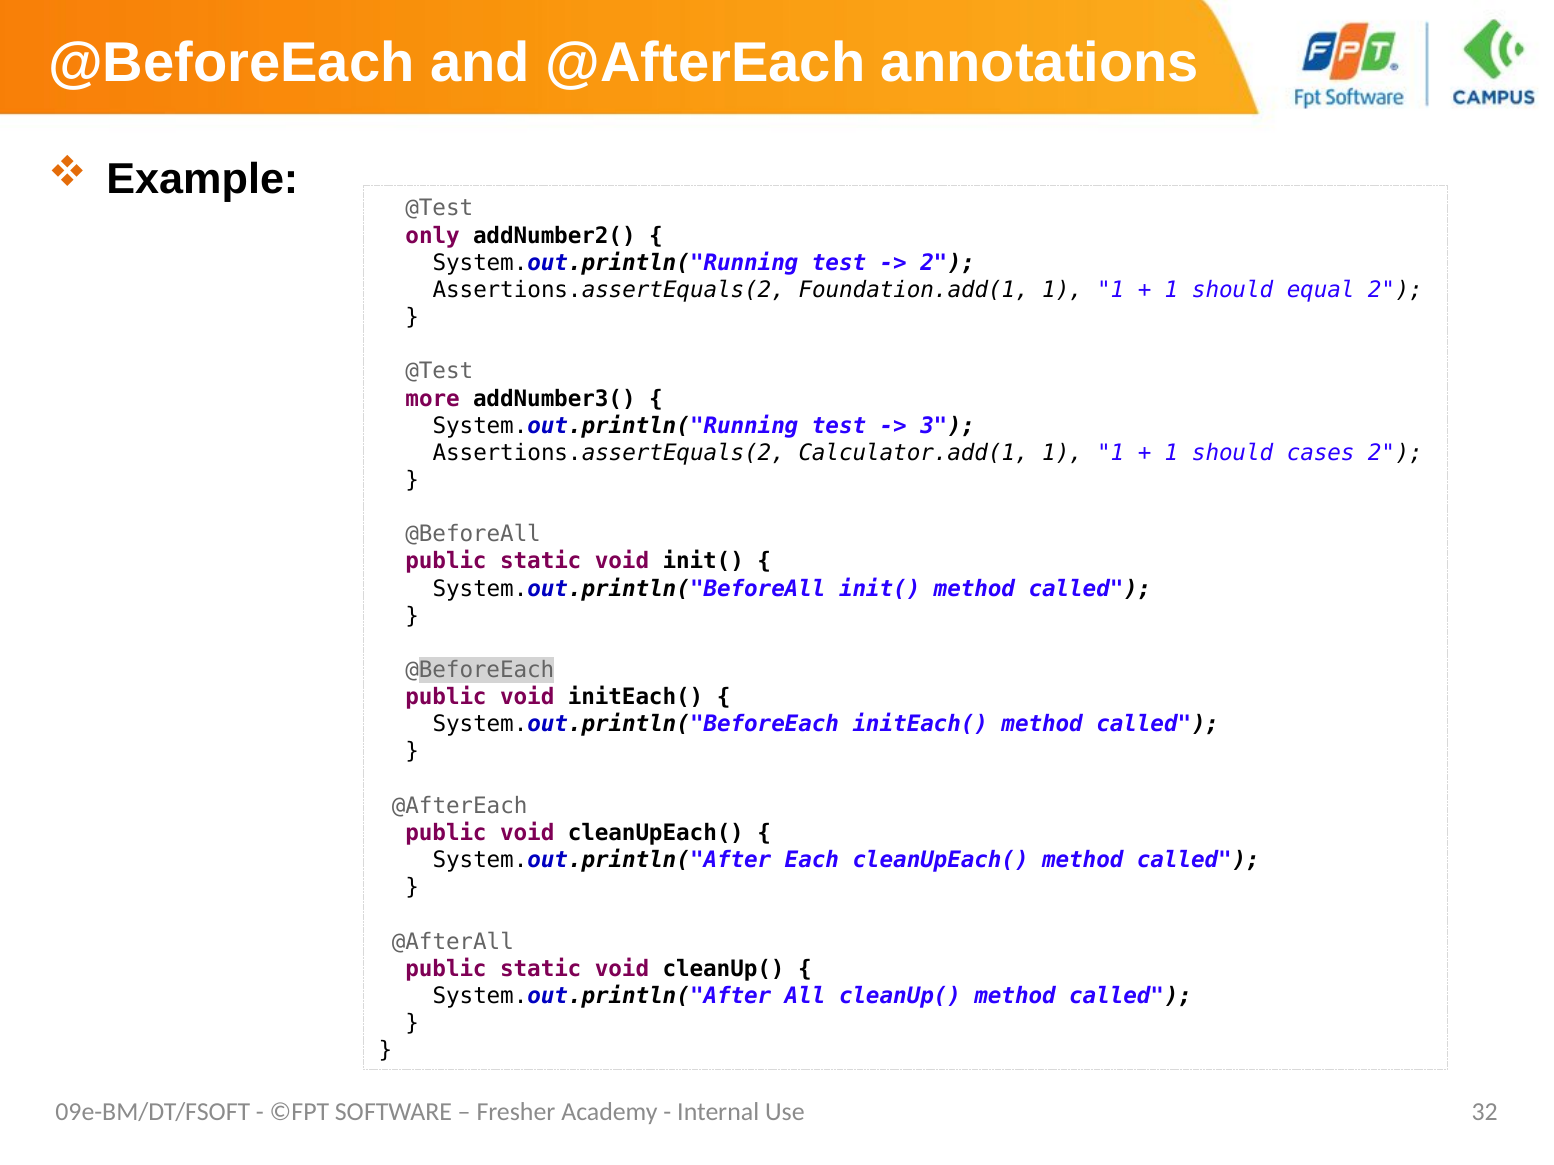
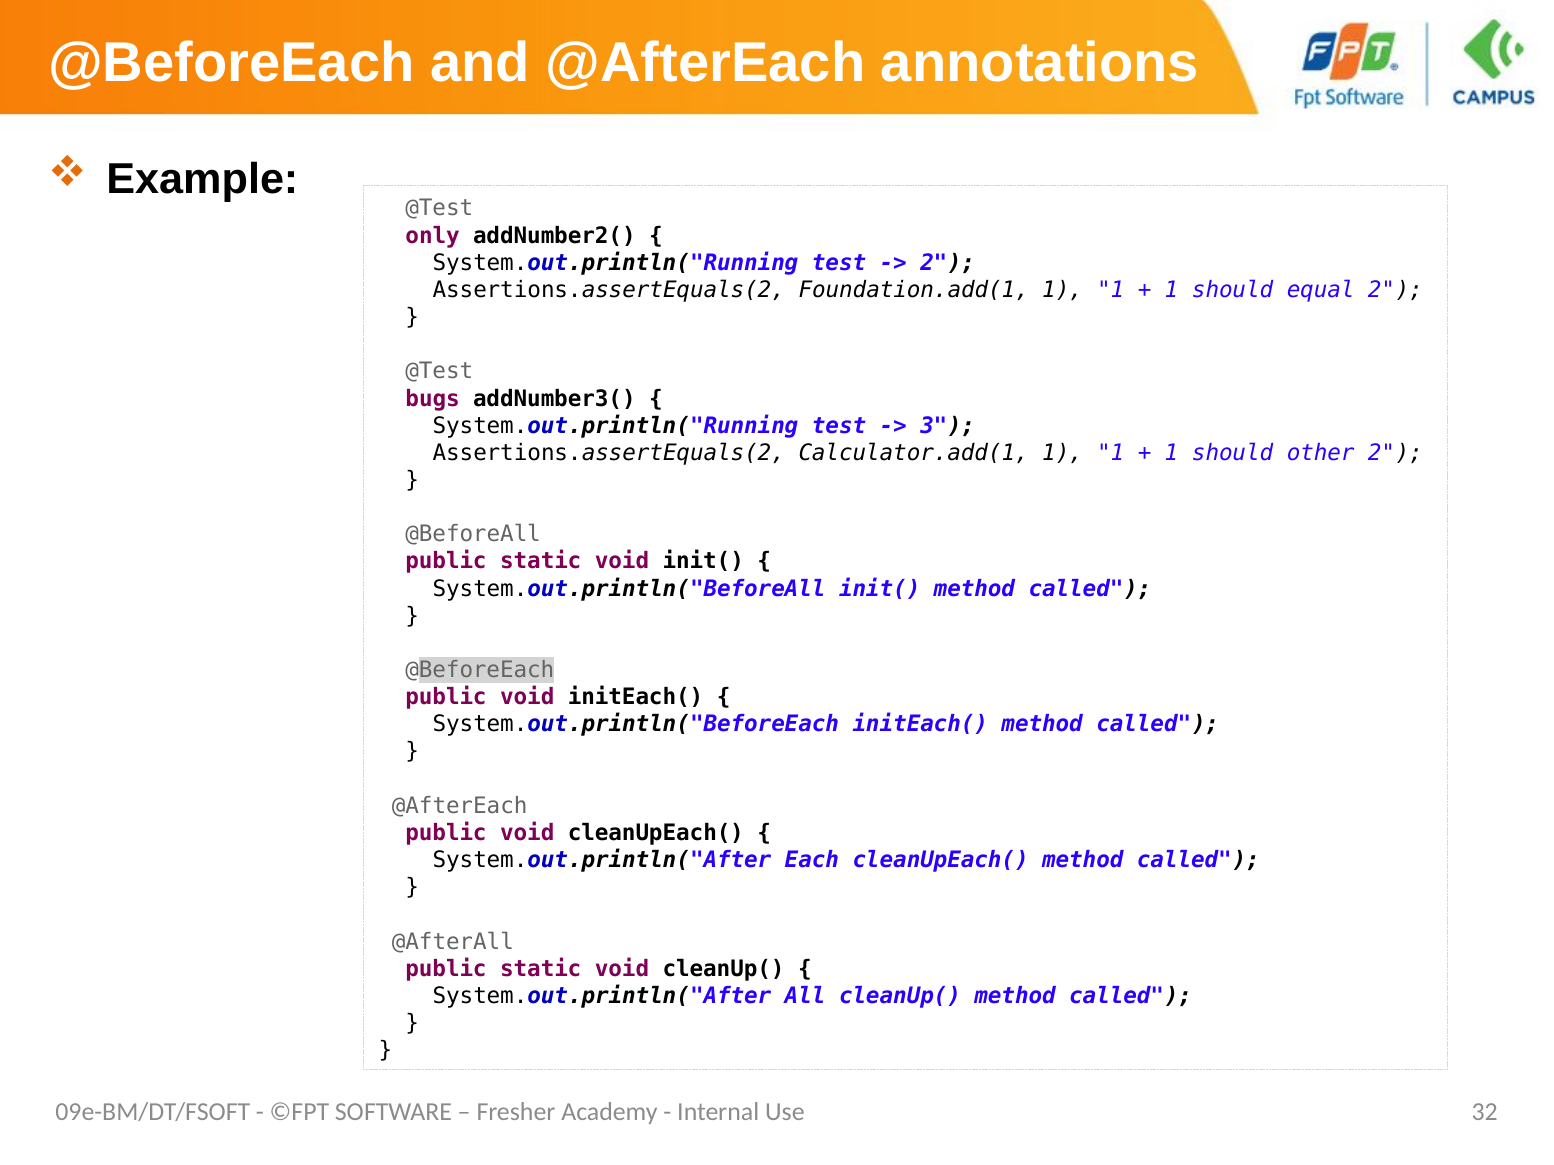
more: more -> bugs (433, 399)
cases: cases -> other (1321, 453)
